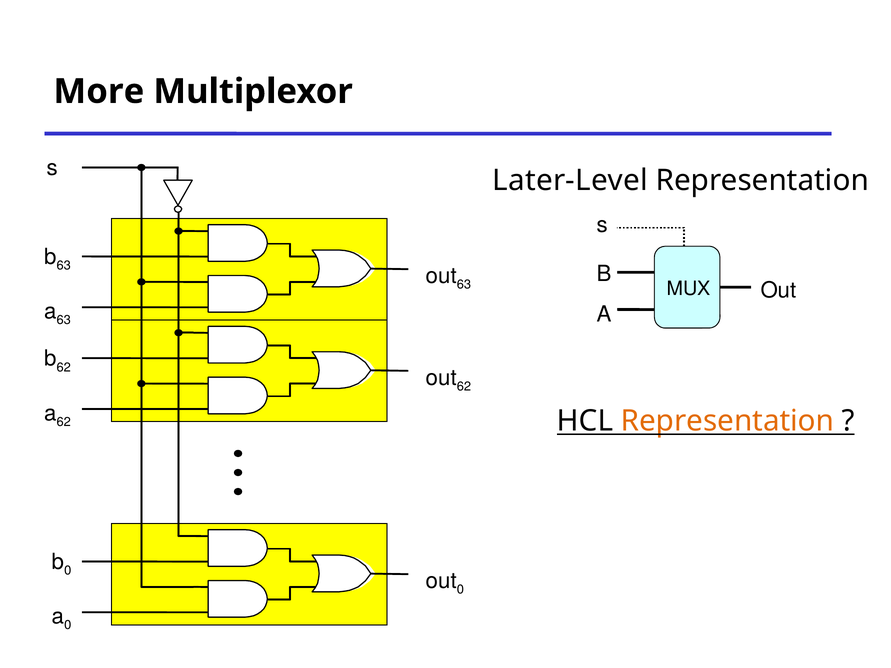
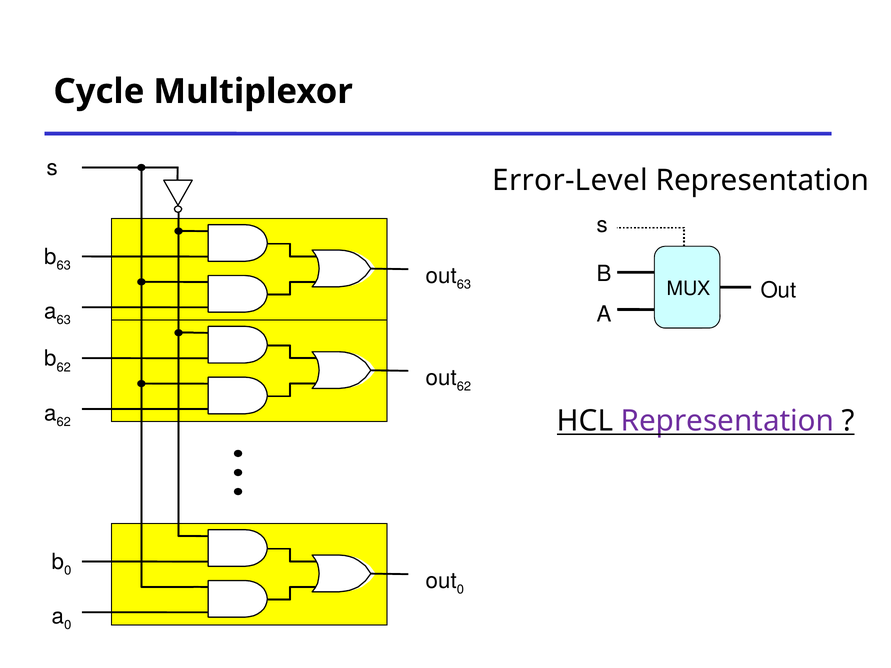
More: More -> Cycle (99, 91)
Later-Level: Later-Level -> Error-Level (570, 180)
Representation colour: orange -> purple (728, 421)
